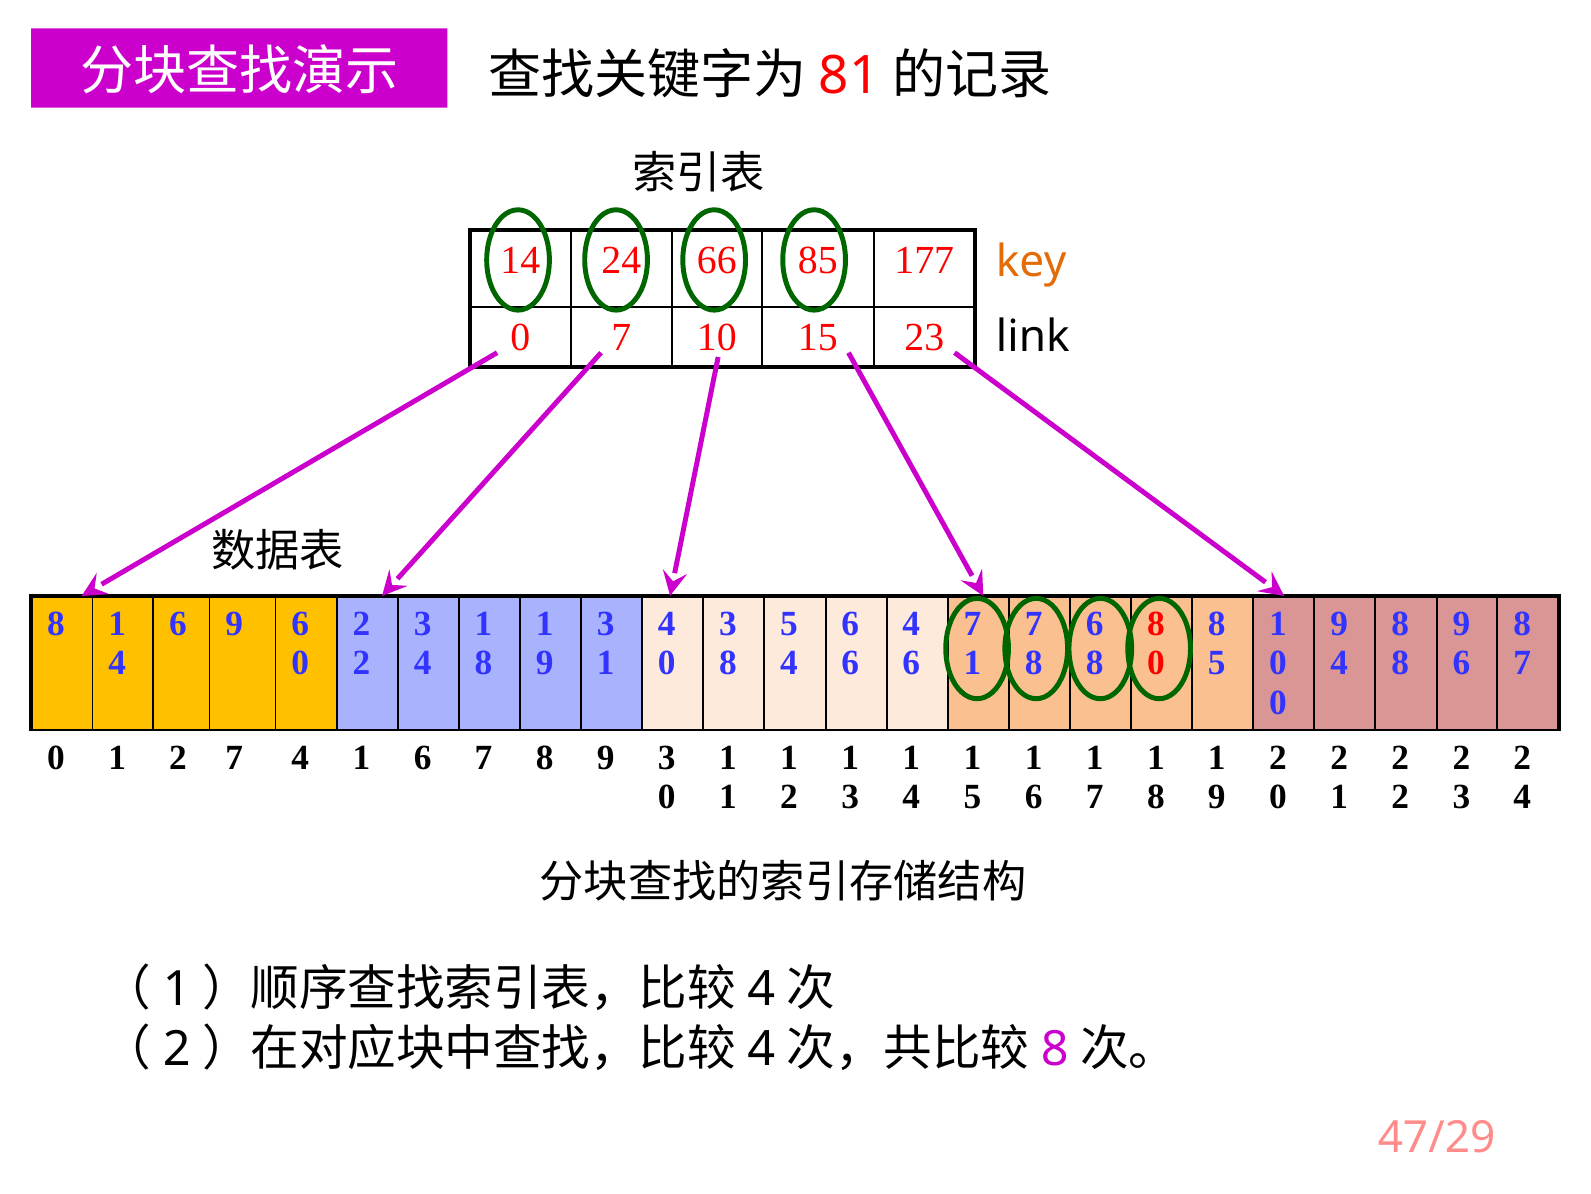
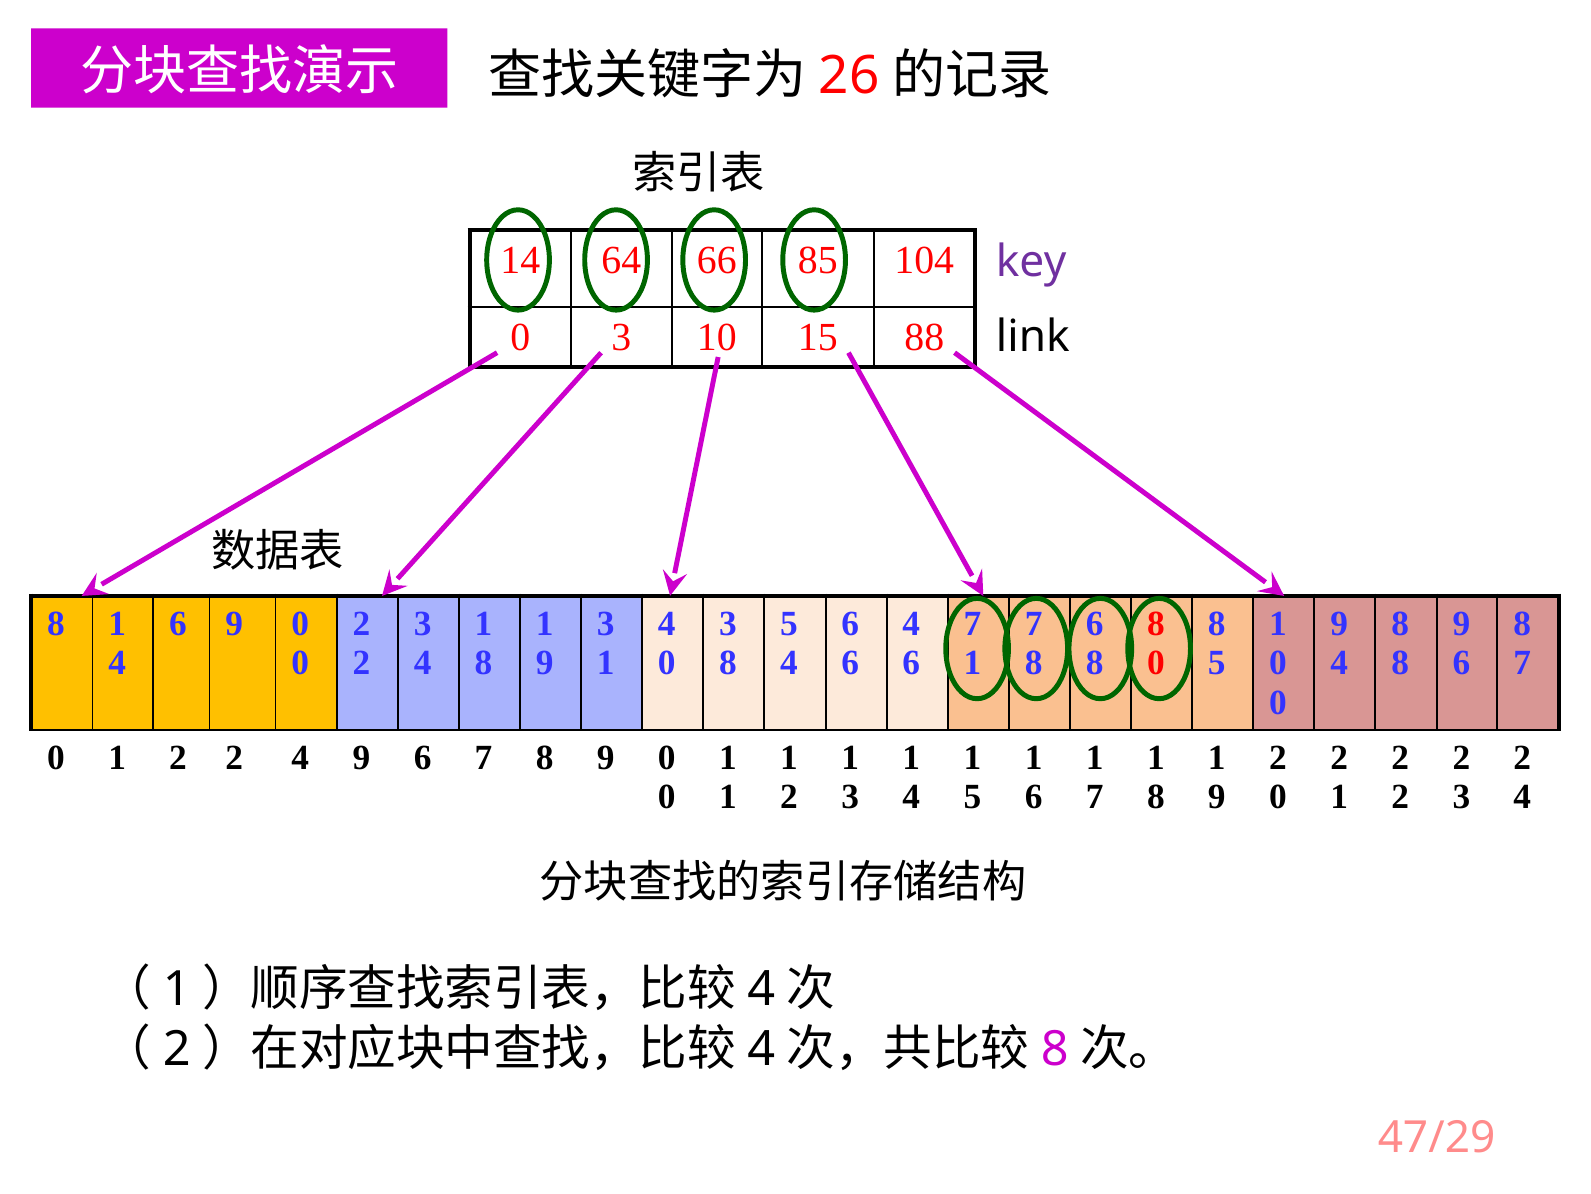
81: 81 -> 26 (849, 76)
24: 24 -> 64 (621, 260)
177: 177 -> 104 (924, 260)
key colour: orange -> purple (1031, 262)
7: 7 -> 3 (621, 337)
23: 23 -> 88 (924, 337)
6 9 6: 6 -> 0 (300, 623)
0 1 2 7: 7 -> 2 (234, 757)
1: 1 -> 9 (361, 757)
8 9 3: 3 -> 0 (667, 757)
